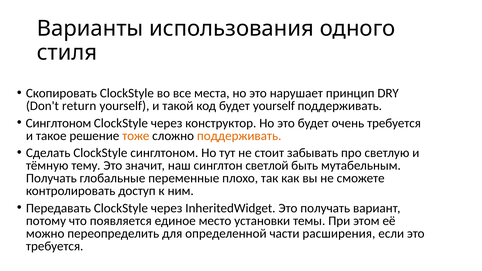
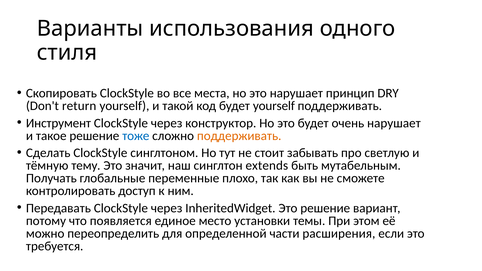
Синглтоном: Синглтоном -> Инструмент (58, 123)
очень требуется: требуется -> нарушает (394, 123)
тоже colour: orange -> blue (136, 136)
светлой: светлой -> extends (267, 166)
Это получать: получать -> решение (325, 208)
